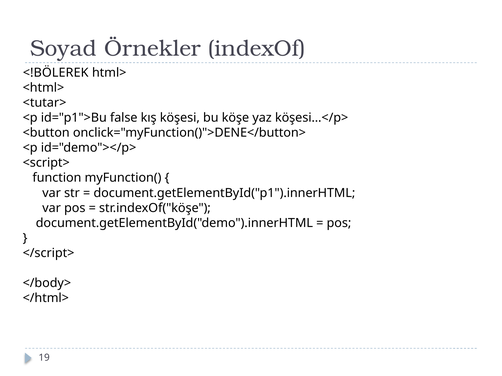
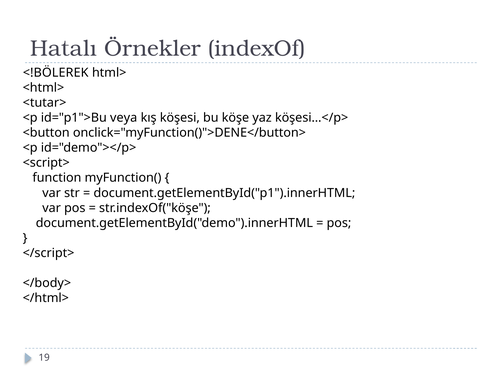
Soyad: Soyad -> Hatalı (63, 48)
false: false -> veya (124, 118)
